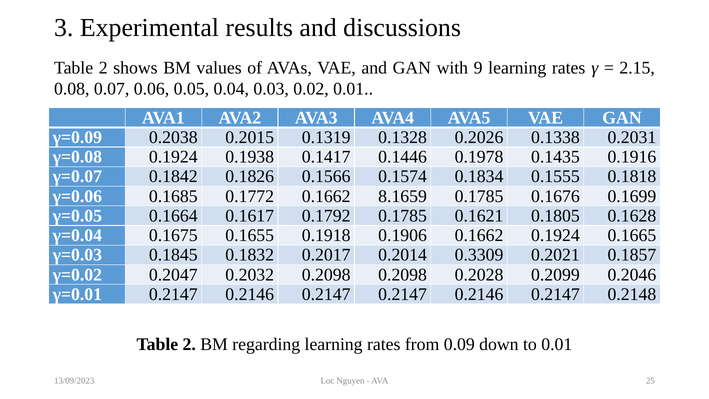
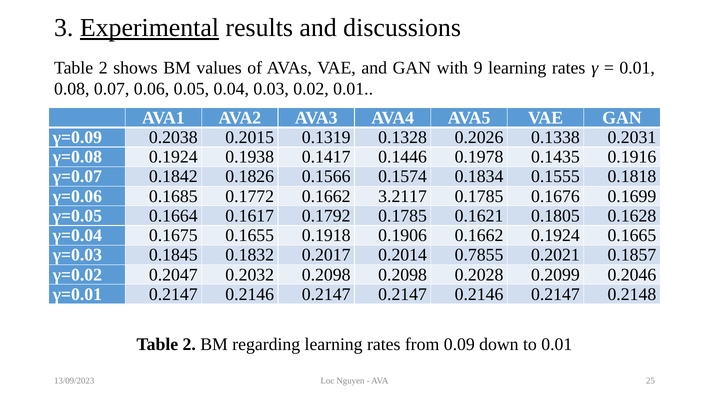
Experimental underline: none -> present (149, 28)
2.15: 2.15 -> 0.01 (637, 68)
8.1659: 8.1659 -> 3.2117 (403, 196)
0.3309: 0.3309 -> 0.7855 (479, 255)
